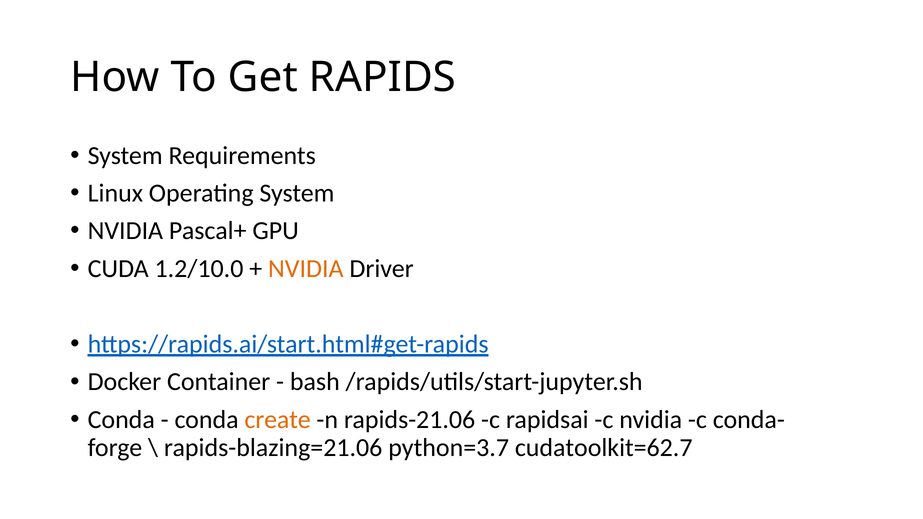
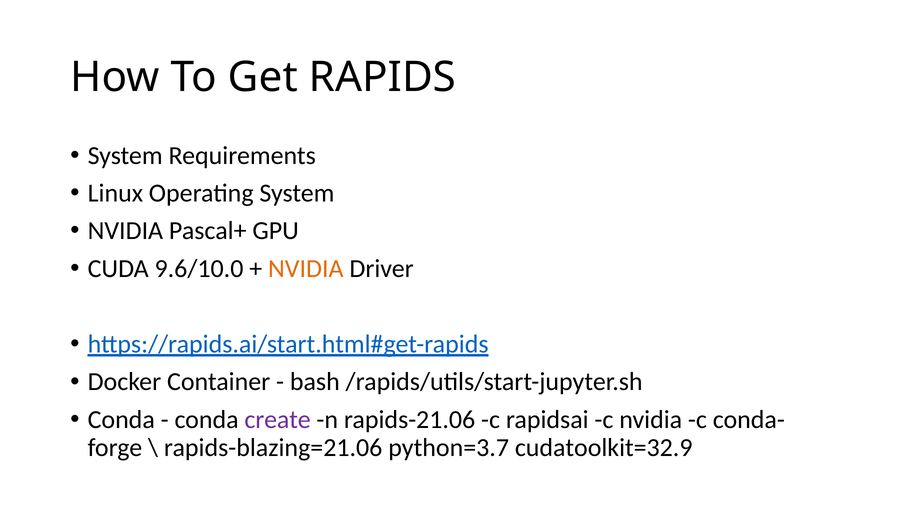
1.2/10.0: 1.2/10.0 -> 9.6/10.0 (199, 269)
create colour: orange -> purple (278, 420)
cudatoolkit=62.7: cudatoolkit=62.7 -> cudatoolkit=32.9 (604, 448)
